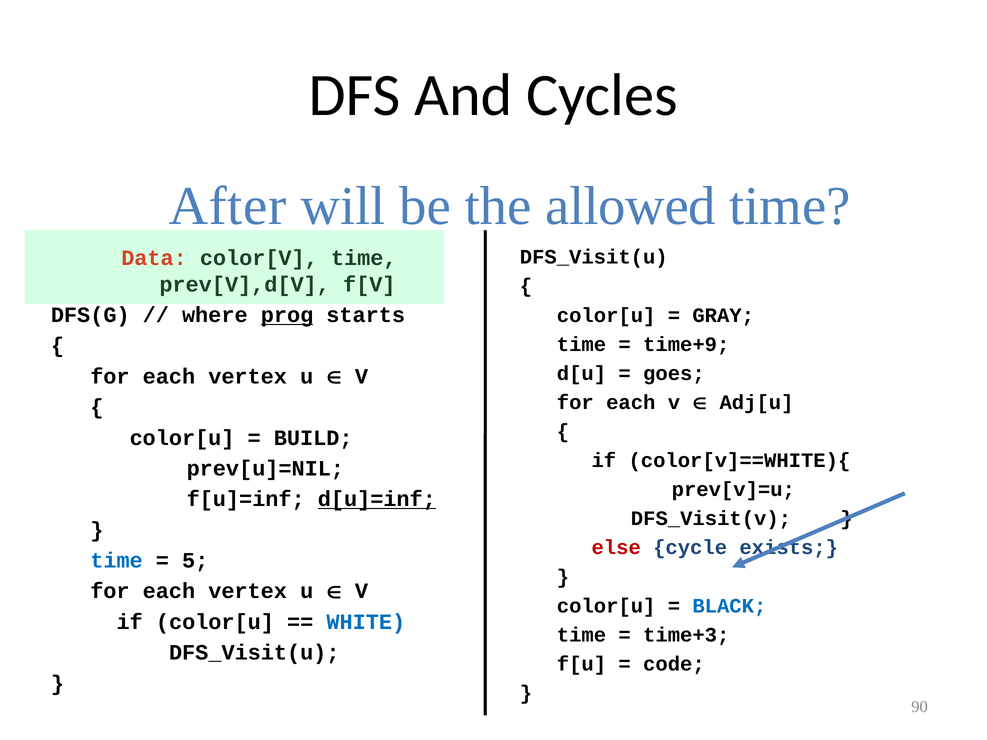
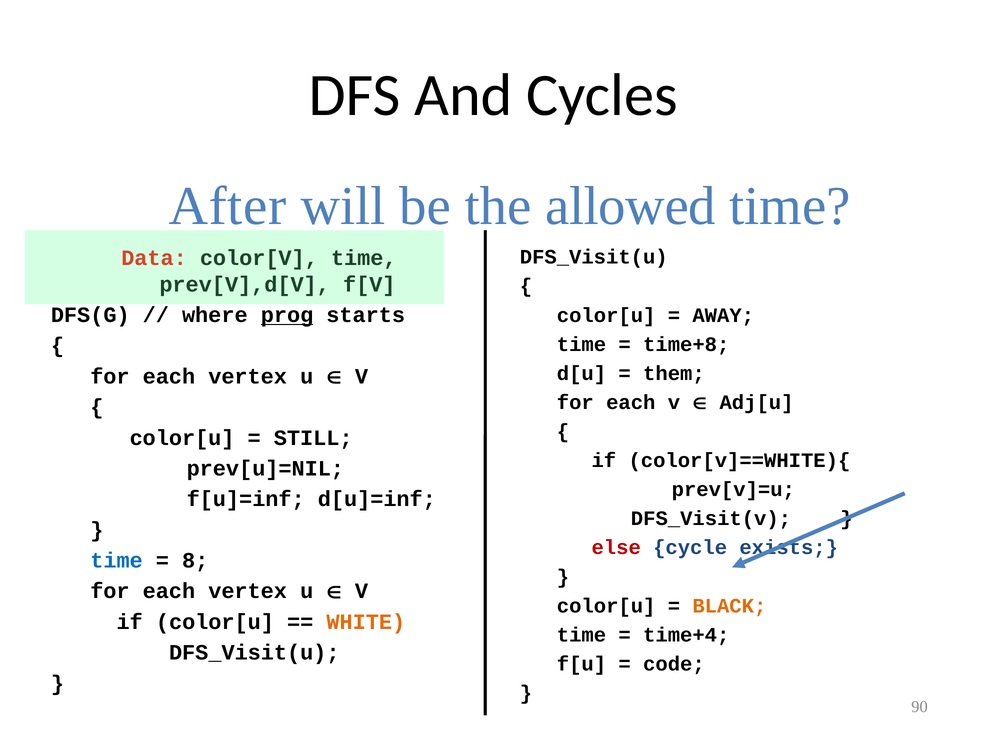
GRAY: GRAY -> AWAY (723, 315)
time+9: time+9 -> time+8 (686, 344)
goes: goes -> them (674, 373)
BUILD: BUILD -> STILL (313, 438)
d[u]=inf underline: present -> none (377, 499)
5: 5 -> 8 (195, 561)
BLACK colour: blue -> orange (729, 606)
WHITE colour: blue -> orange (366, 622)
time+3: time+3 -> time+4 (686, 635)
